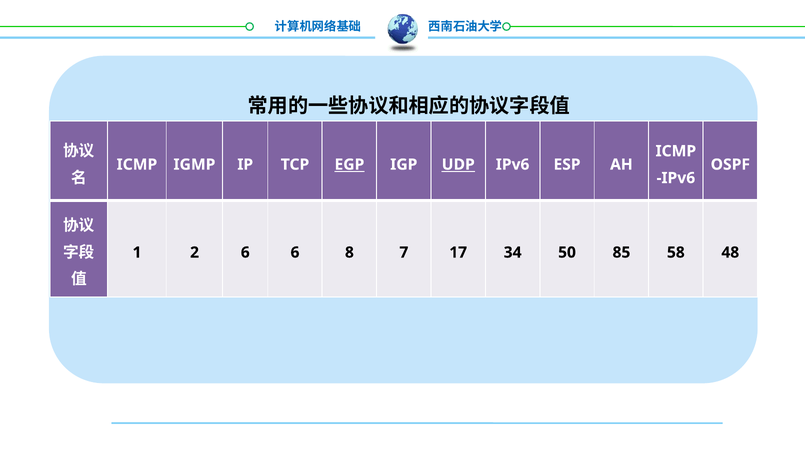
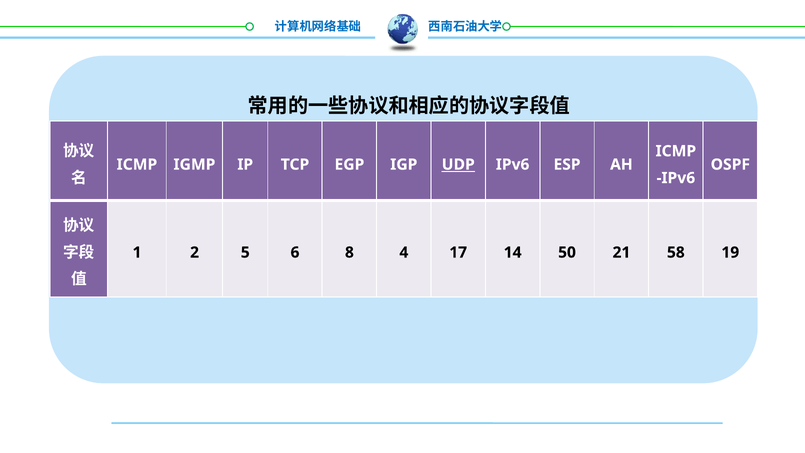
EGP underline: present -> none (349, 164)
2 6: 6 -> 5 (245, 252)
7: 7 -> 4 (404, 252)
34: 34 -> 14 (513, 252)
85: 85 -> 21 (621, 252)
48: 48 -> 19 (730, 252)
